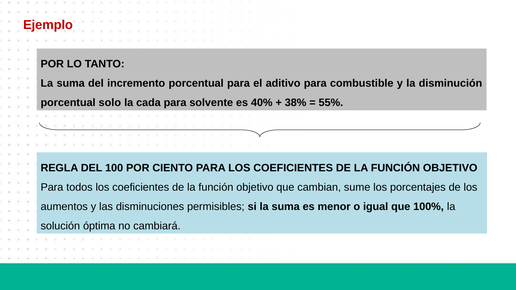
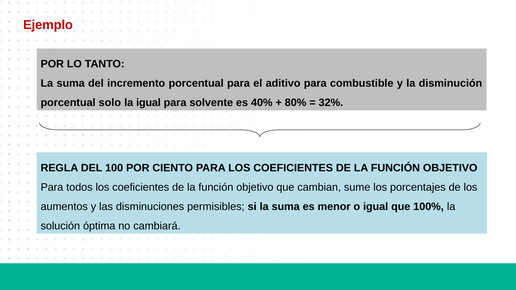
la cada: cada -> igual (148, 103)
38%: 38% -> 80% (296, 103)
55%: 55% -> 32% (331, 103)
